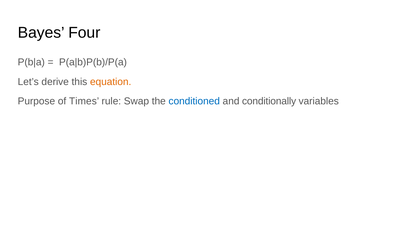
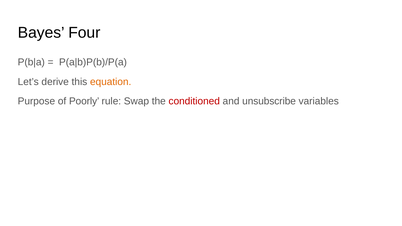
Times: Times -> Poorly (84, 101)
conditioned colour: blue -> red (194, 101)
conditionally: conditionally -> unsubscribe (269, 101)
